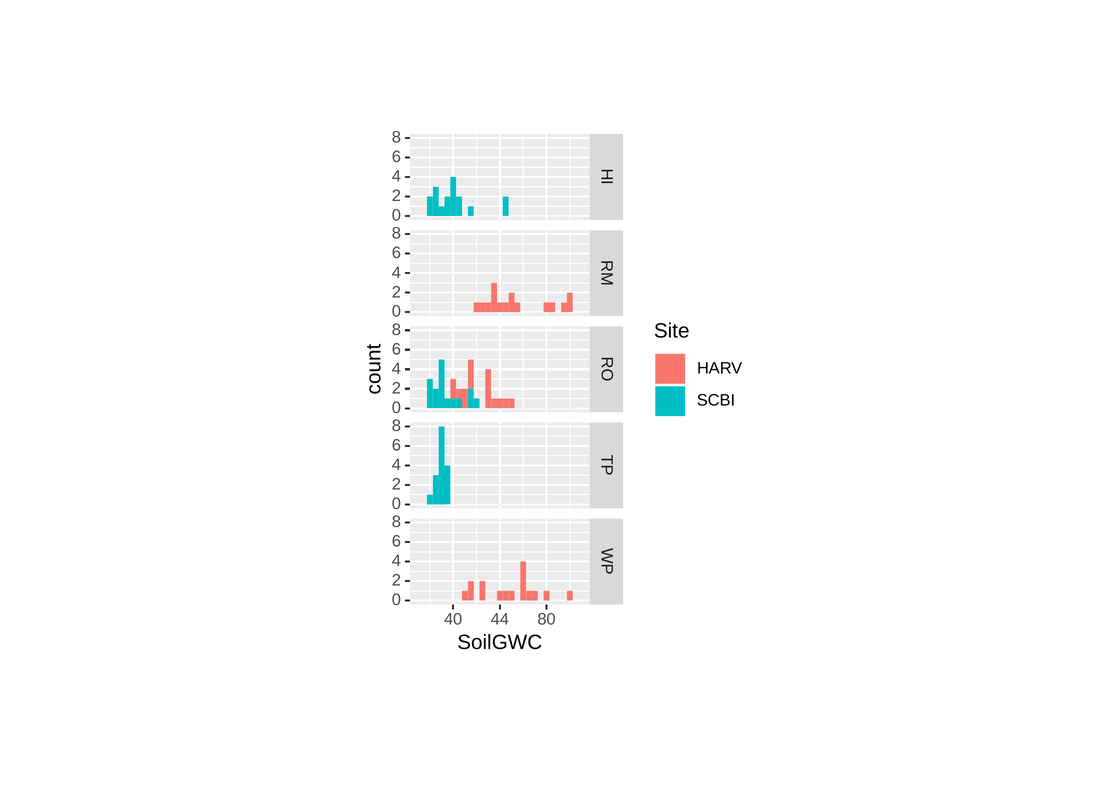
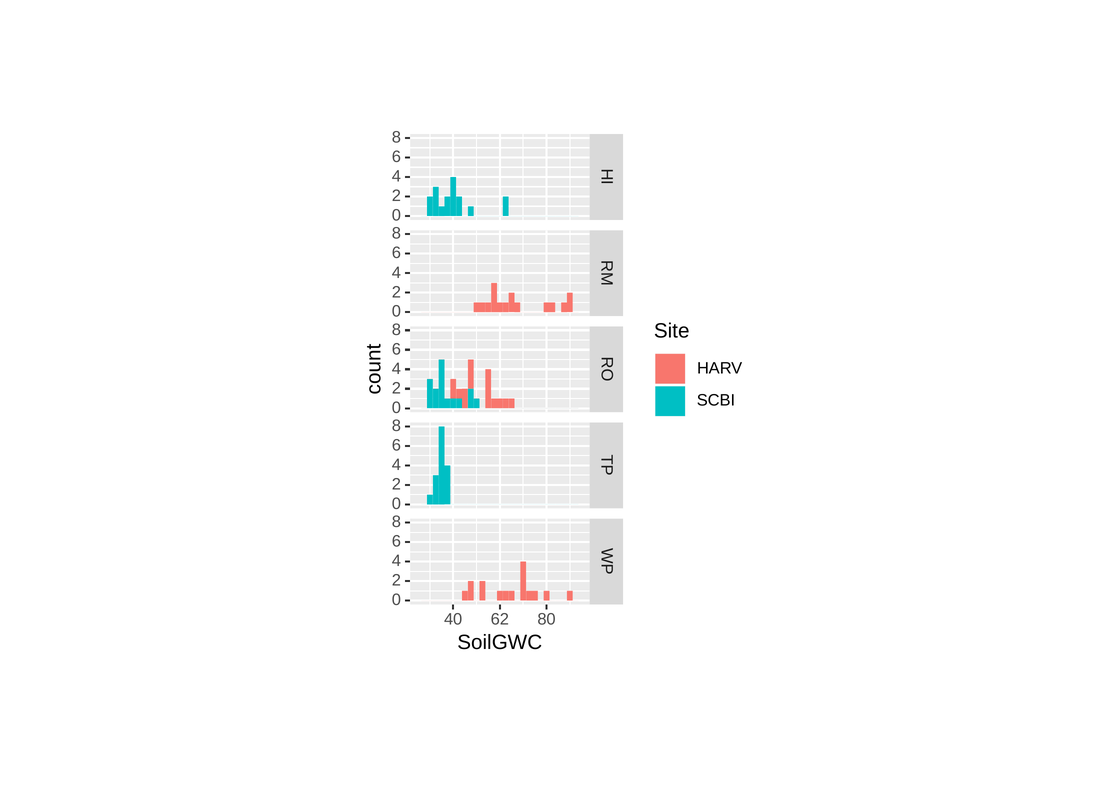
44: 44 -> 62 (500, 619)
